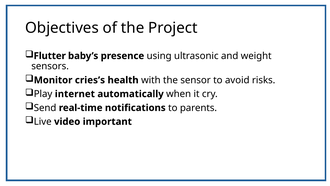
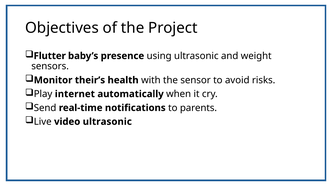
cries’s: cries’s -> their’s (90, 80)
video important: important -> ultrasonic (107, 121)
